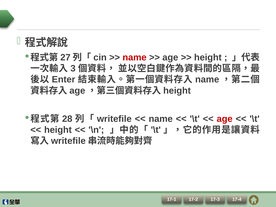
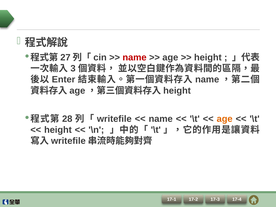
age colour: red -> orange (225, 119)
